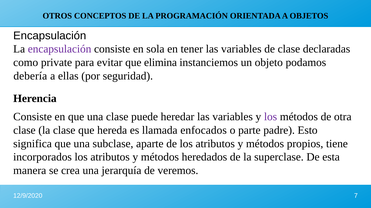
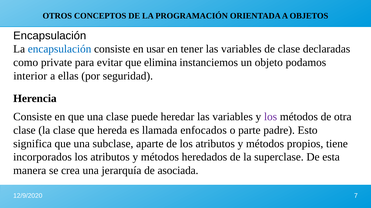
encapsulación colour: purple -> blue (60, 49)
sola: sola -> usar (155, 49)
debería: debería -> interior (30, 76)
veremos: veremos -> asociada (178, 171)
